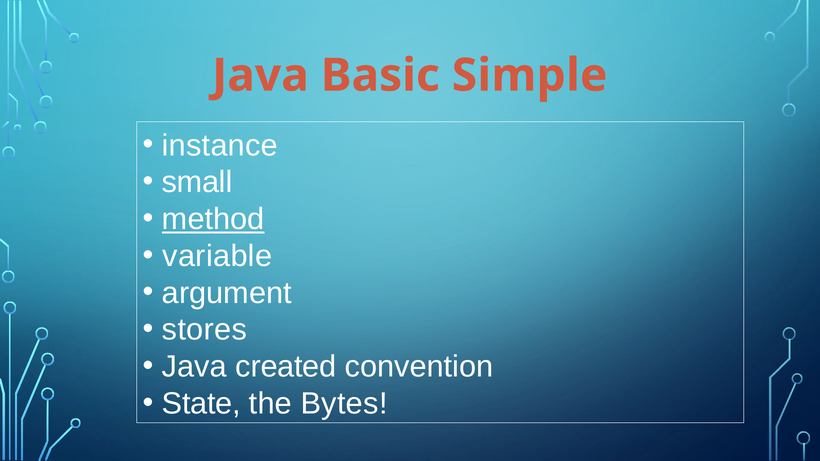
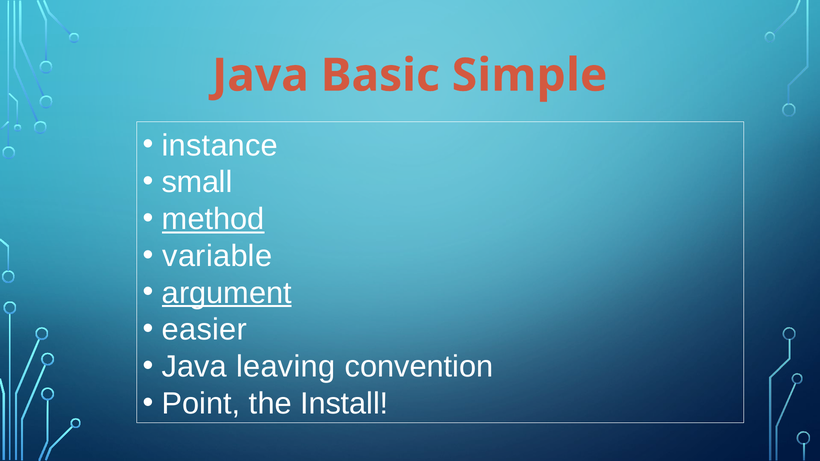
argument underline: none -> present (227, 293)
stores: stores -> easier (204, 330)
created: created -> leaving (286, 367)
State: State -> Point (201, 404)
Bytes: Bytes -> Install (344, 404)
